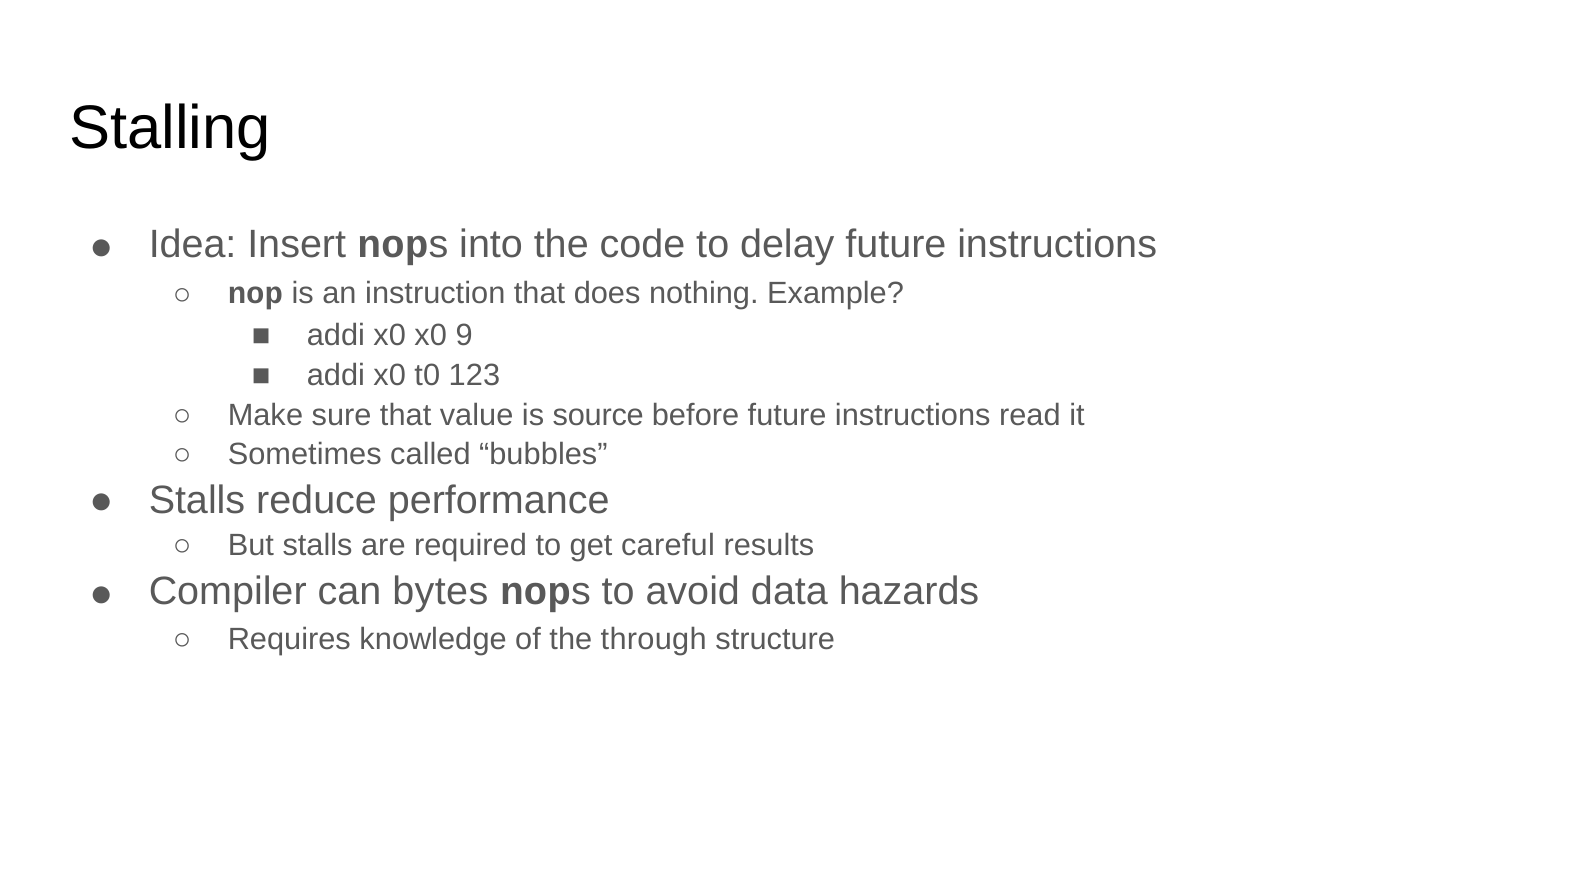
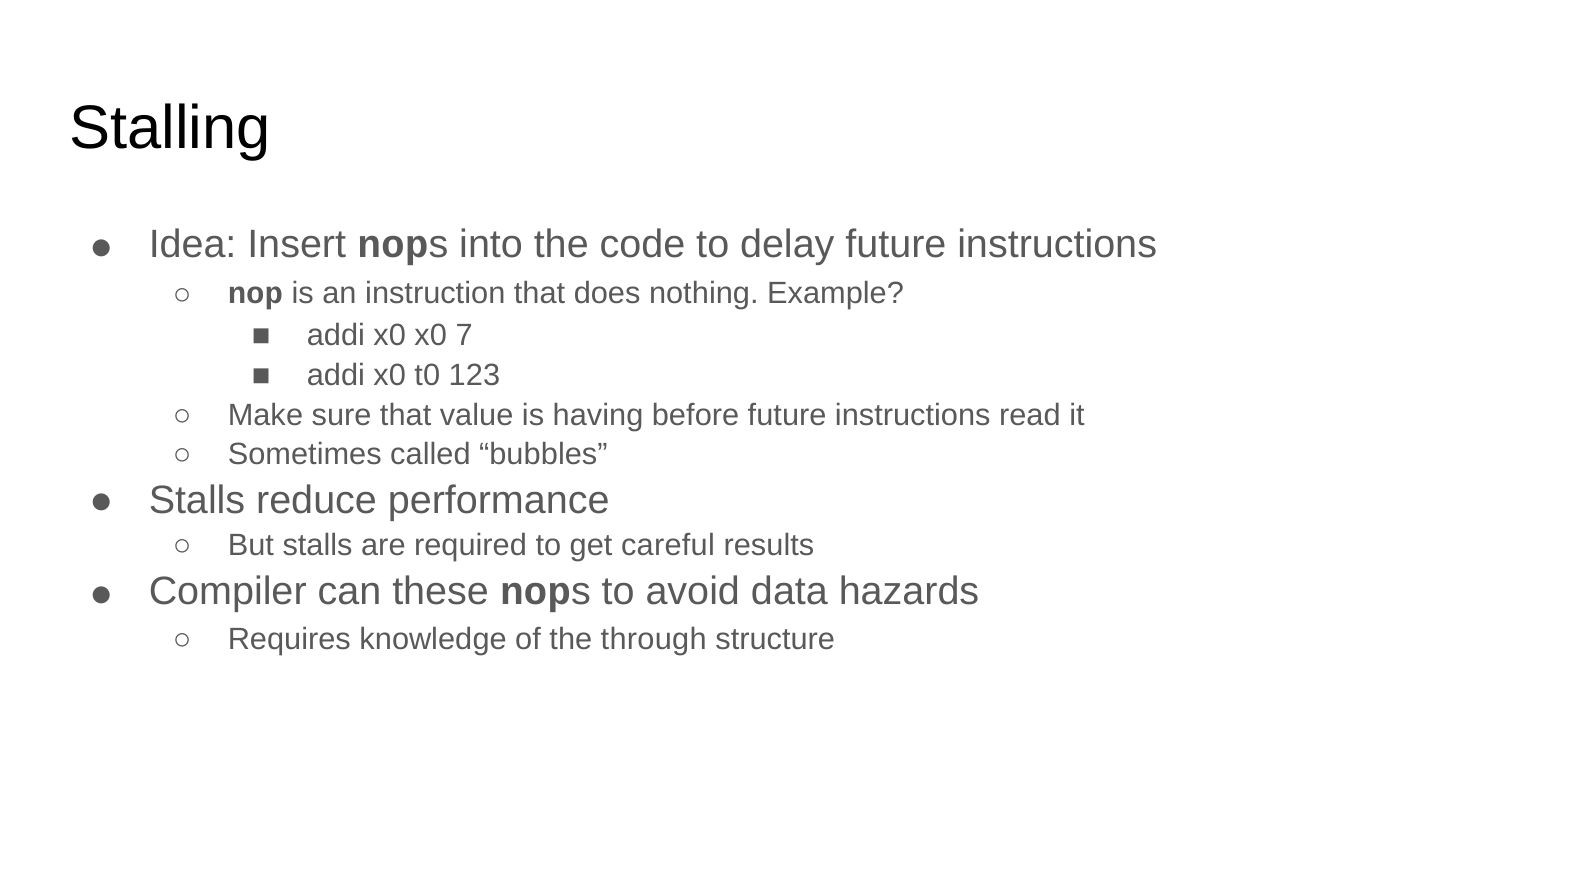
9: 9 -> 7 (464, 336)
source: source -> having (598, 415)
bytes: bytes -> these (441, 592)
